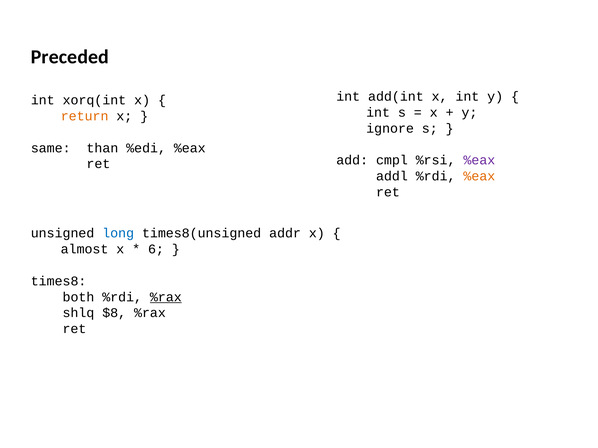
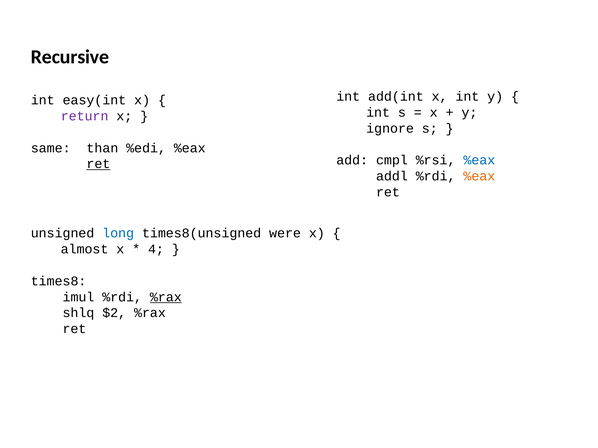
Preceded: Preceded -> Recursive (70, 57)
xorq(int: xorq(int -> easy(int (94, 100)
return colour: orange -> purple (85, 116)
%eax colour: purple -> blue (479, 160)
ret underline: none -> present (98, 164)
addr: addr -> were (285, 234)
6: 6 -> 4 (156, 249)
both: both -> imul (78, 297)
$8: $8 -> $2 (114, 313)
